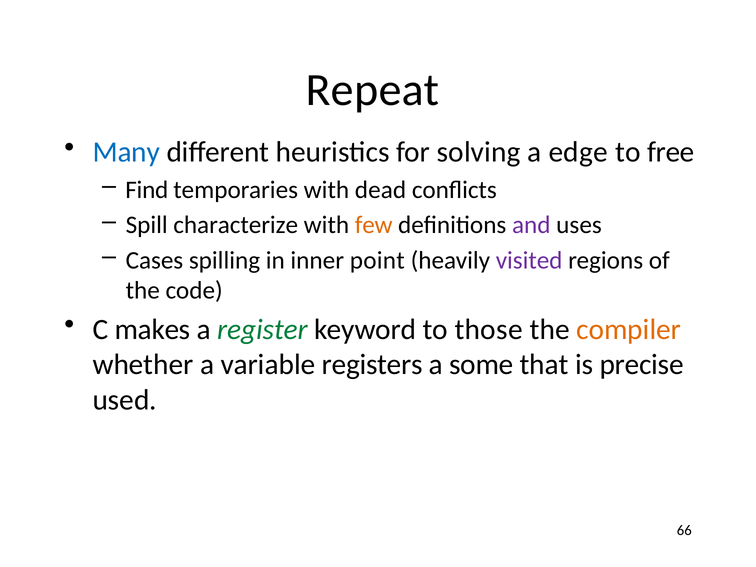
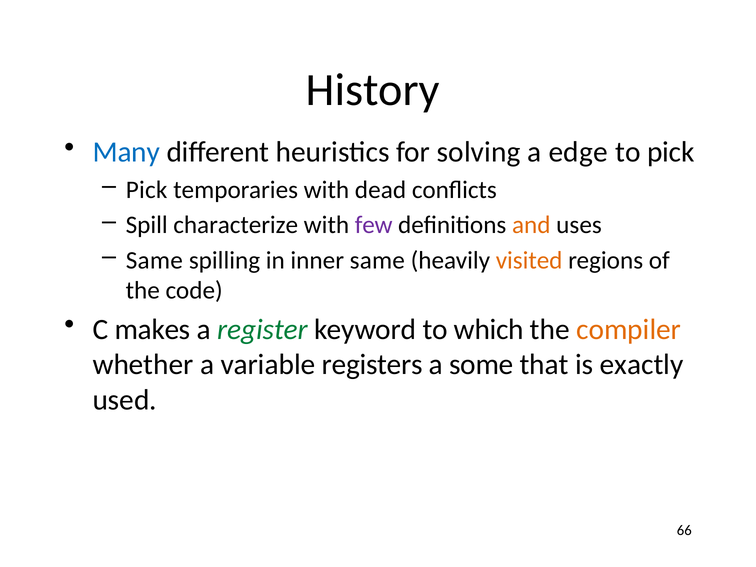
Repeat: Repeat -> History (373, 90)
to free: free -> pick (671, 152)
Find: Find -> Pick (147, 190)
few colour: orange -> purple (374, 225)
and colour: purple -> orange (531, 225)
Cases: Cases -> Same (154, 260)
inner point: point -> same (377, 260)
visited colour: purple -> orange (529, 260)
those: those -> which (489, 329)
precise: precise -> exactly (642, 365)
